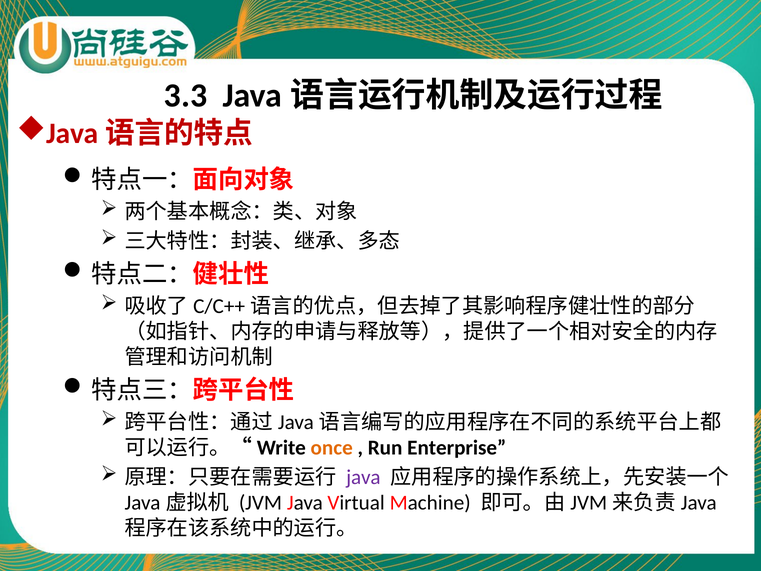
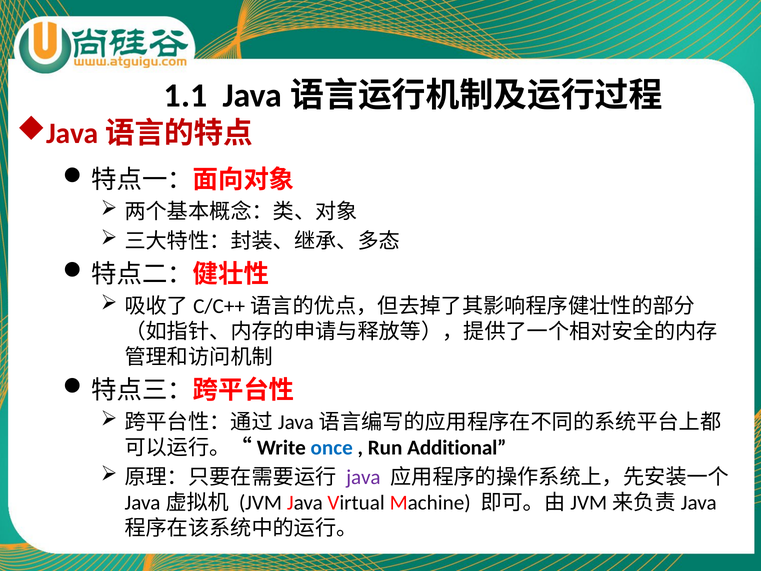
3.3: 3.3 -> 1.1 (186, 96)
once colour: orange -> blue (332, 448)
Enterprise: Enterprise -> Additional (457, 448)
